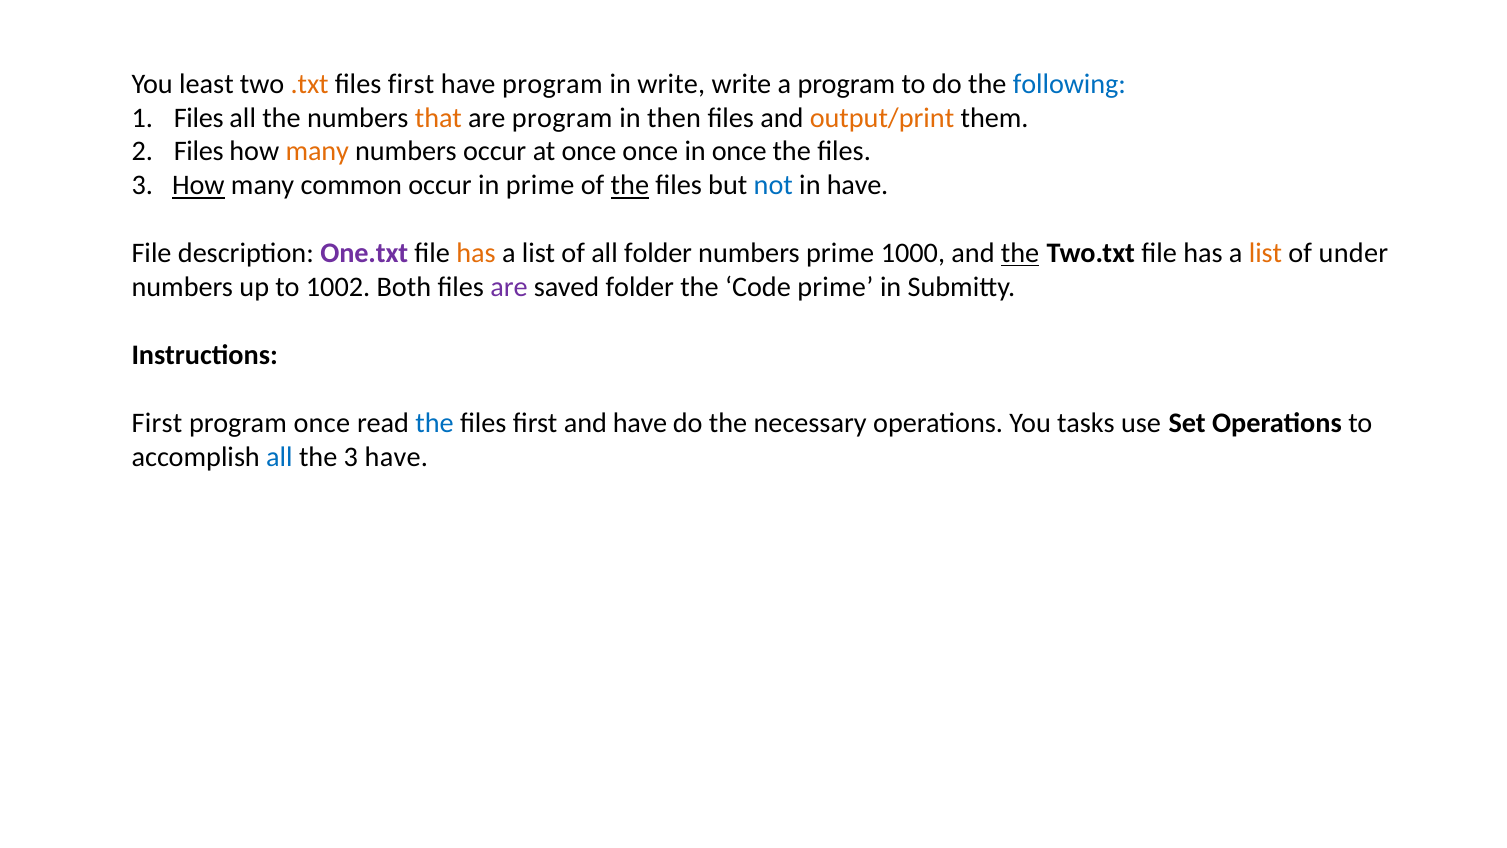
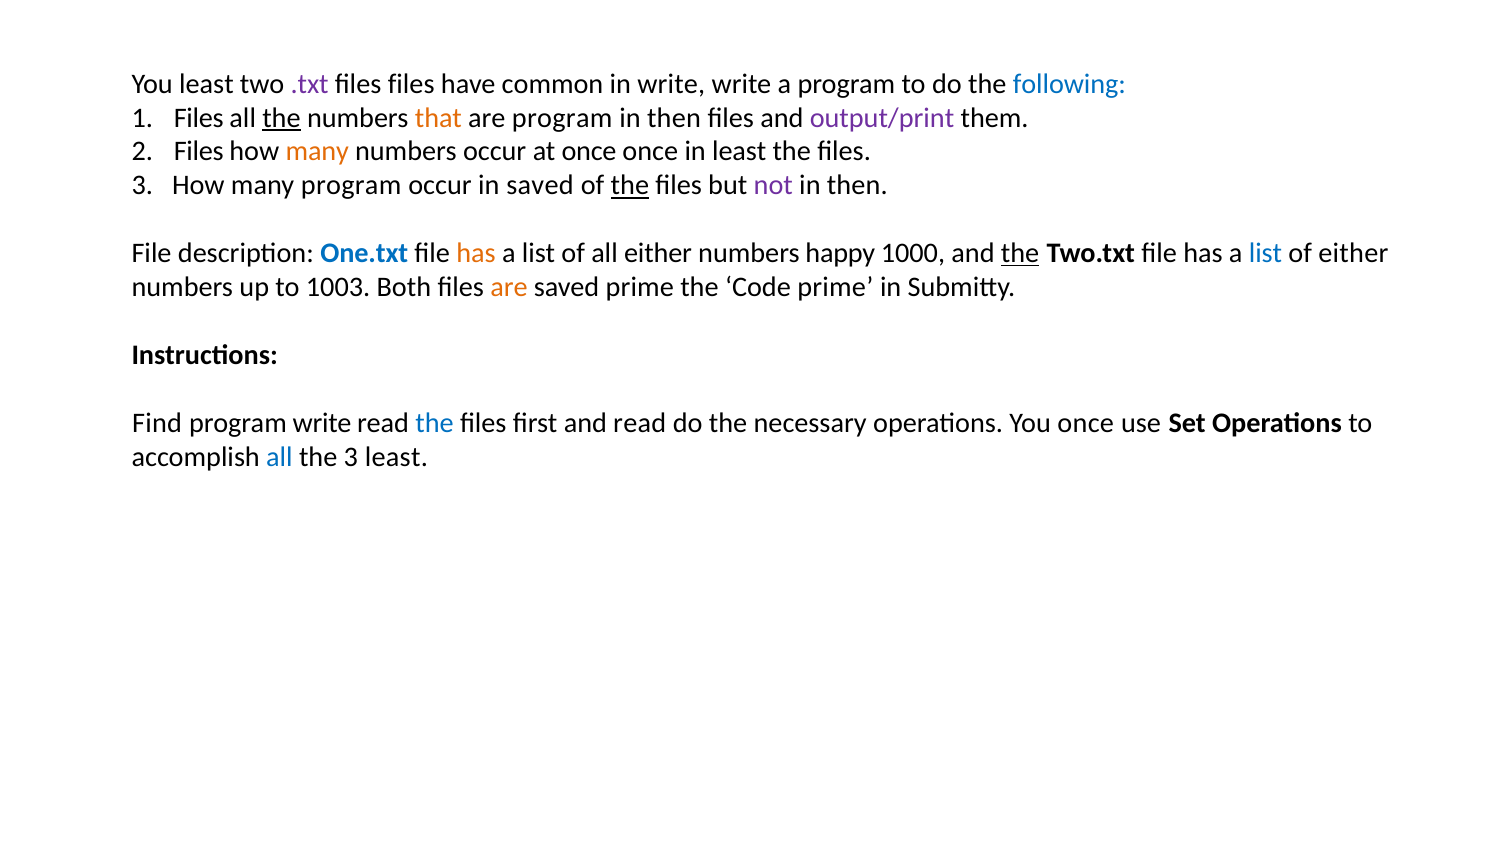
.txt colour: orange -> purple (310, 84)
first: first -> files (411, 84)
have program: program -> common (553, 84)
the underline: none -> present (281, 118)
output/print colour: orange -> purple (882, 118)
in once: once -> least (739, 152)
How underline: present -> none (198, 185)
many common: common -> program (351, 185)
in prime: prime -> saved (540, 185)
not colour: blue -> purple (773, 185)
have: have -> then (857, 185)
One.txt colour: purple -> blue (364, 253)
all folder: folder -> either (658, 253)
numbers prime: prime -> happy (840, 253)
list colour: orange -> blue (1266, 253)
of under: under -> either (1353, 253)
1002: 1002 -> 1003 (338, 287)
are colour: purple -> orange (509, 287)
saved folder: folder -> prime (640, 287)
First: First -> Find (157, 423)
program once: once -> write (322, 423)
and have: have -> read (640, 423)
You tasks: tasks -> once (1086, 423)
3 have: have -> least (396, 457)
